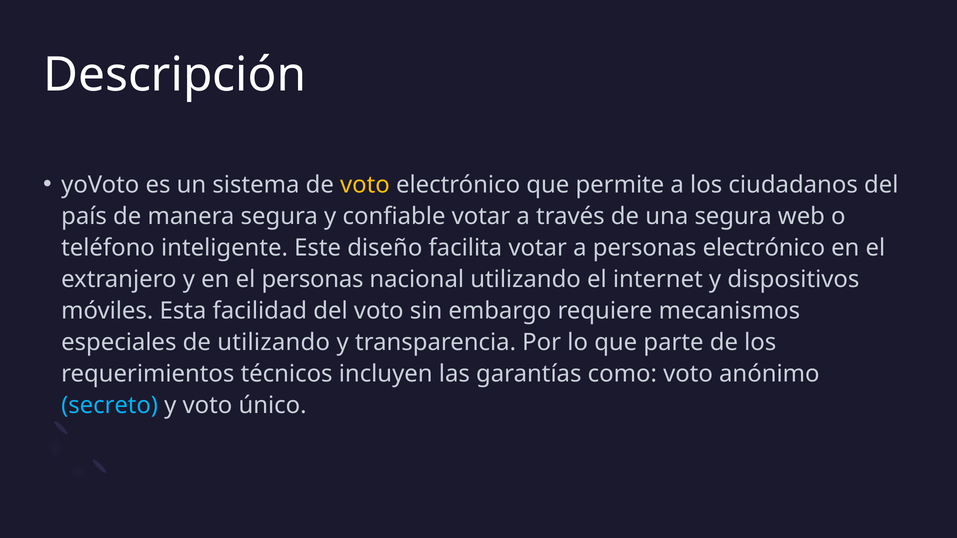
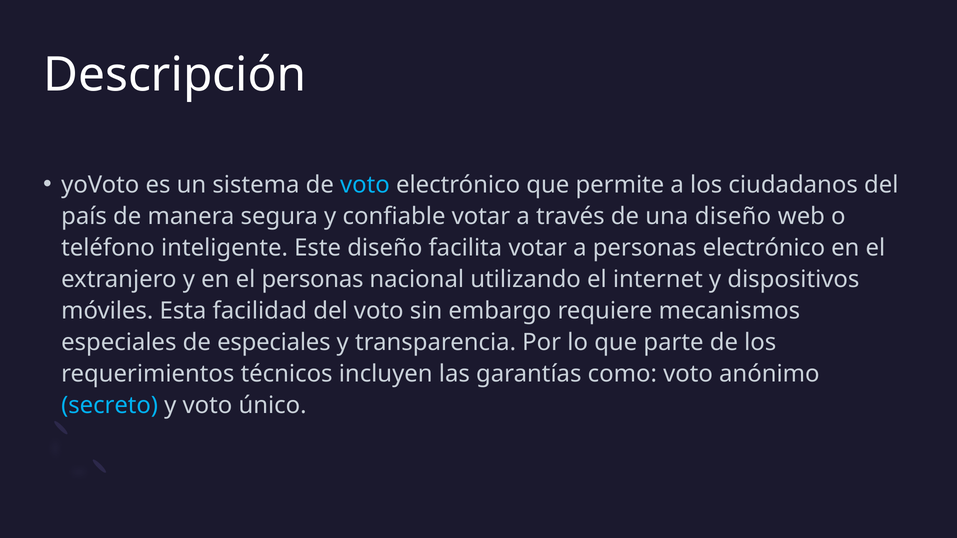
voto colour: yellow -> light blue (365, 185)
una segura: segura -> diseño (733, 216)
de utilizando: utilizando -> especiales (274, 343)
